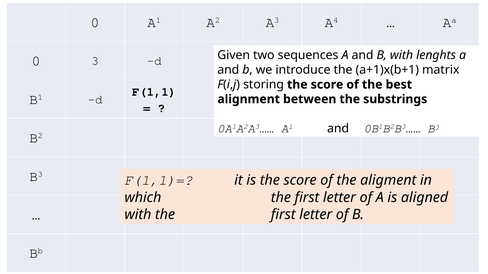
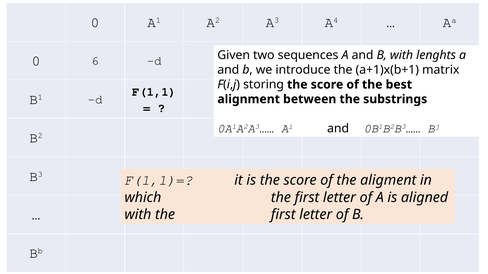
3: 3 -> 6 (95, 61)
